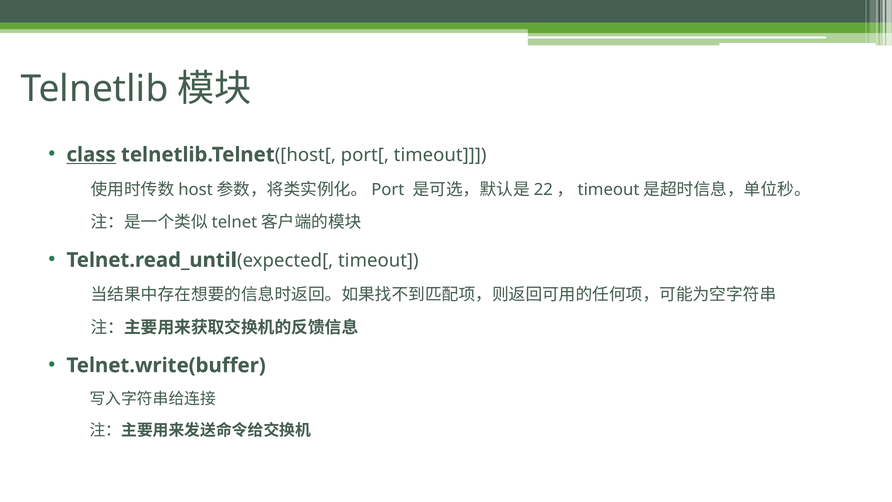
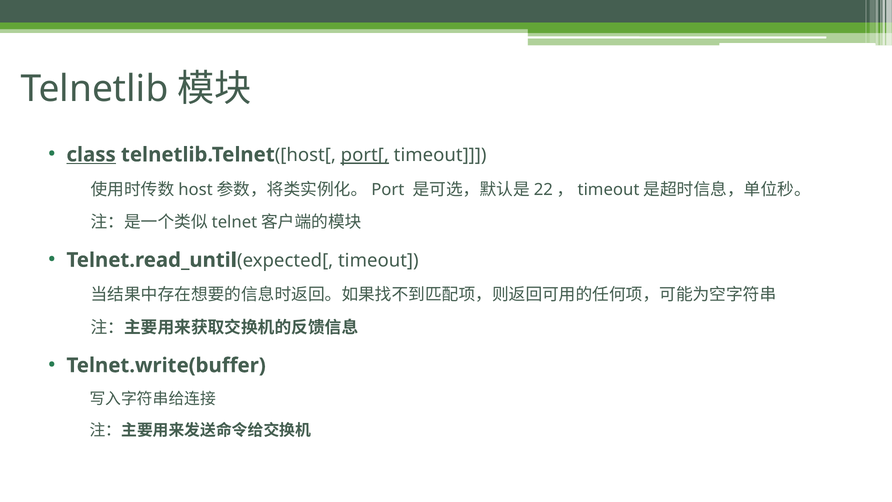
port[ underline: none -> present (365, 155)
